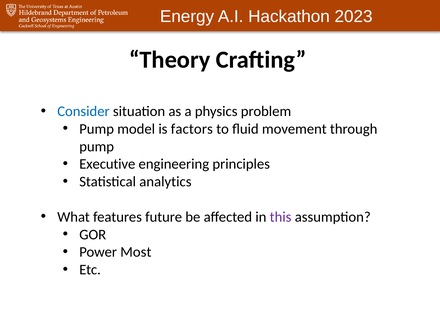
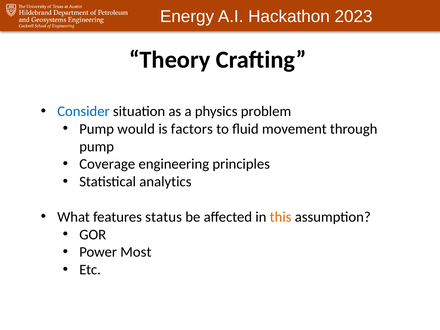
model: model -> would (136, 129)
Executive: Executive -> Coverage (107, 164)
future: future -> status (164, 217)
this colour: purple -> orange (281, 217)
